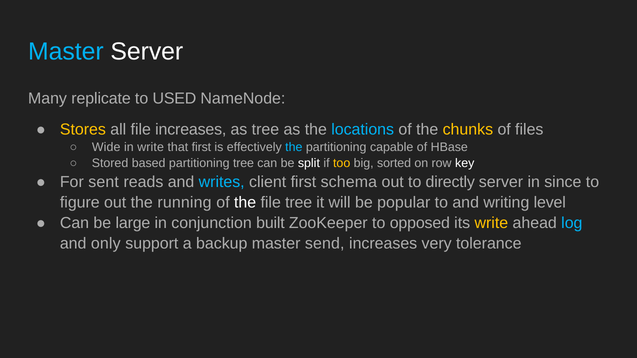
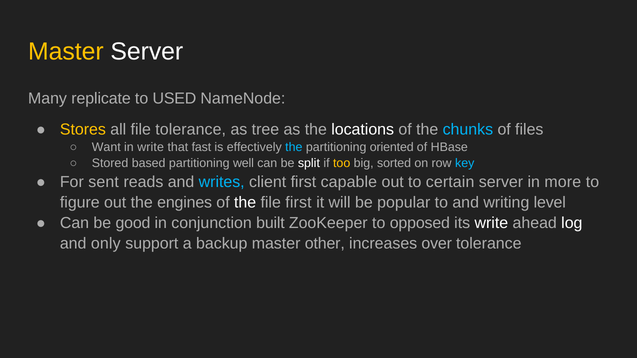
Master colour: light blue -> yellow (66, 52)
file increases: increases -> tolerance (191, 130)
locations colour: light blue -> white (363, 130)
chunks colour: yellow -> light blue (468, 130)
Wide: Wide -> Want (106, 147)
that first: first -> fast (201, 147)
capable: capable -> oriented (392, 147)
partitioning tree: tree -> well (244, 163)
key colour: white -> light blue (465, 163)
schema: schema -> capable (349, 182)
directly: directly -> certain (450, 182)
since: since -> more (563, 182)
running: running -> engines (185, 203)
file tree: tree -> first (298, 203)
large: large -> good (133, 223)
write colour: yellow -> white (491, 223)
log colour: light blue -> white (572, 223)
send: send -> other (325, 244)
very: very -> over (437, 244)
